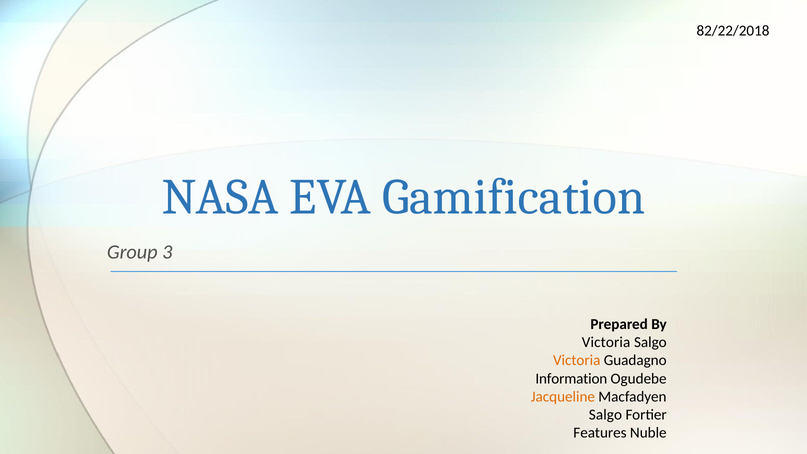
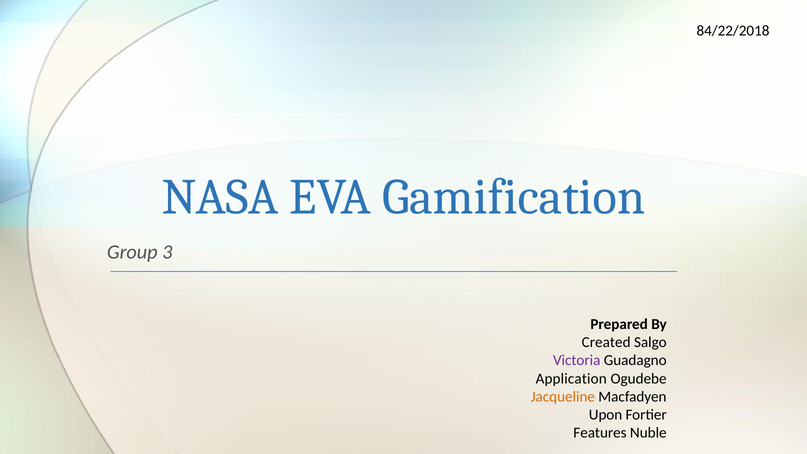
82/22/2018: 82/22/2018 -> 84/22/2018 (733, 31)
Victoria: Victoria -> Created (606, 342)
Victoria colour: orange -> purple (577, 360)
Information: Information -> Application (571, 378)
Salgo: Salgo -> Upon (606, 415)
